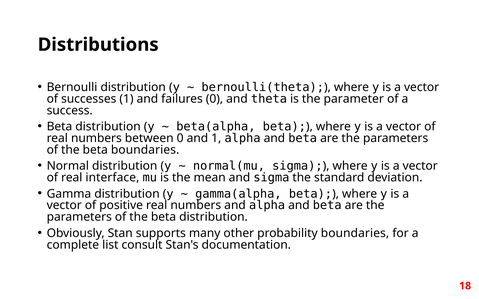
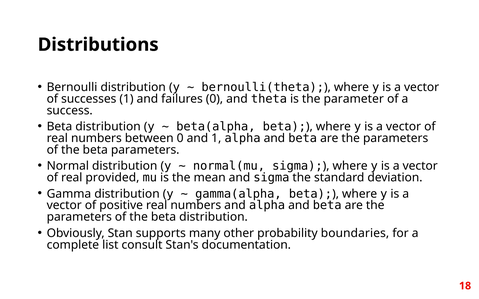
beta boundaries: boundaries -> parameters (145, 150)
interface: interface -> provided (112, 178)
